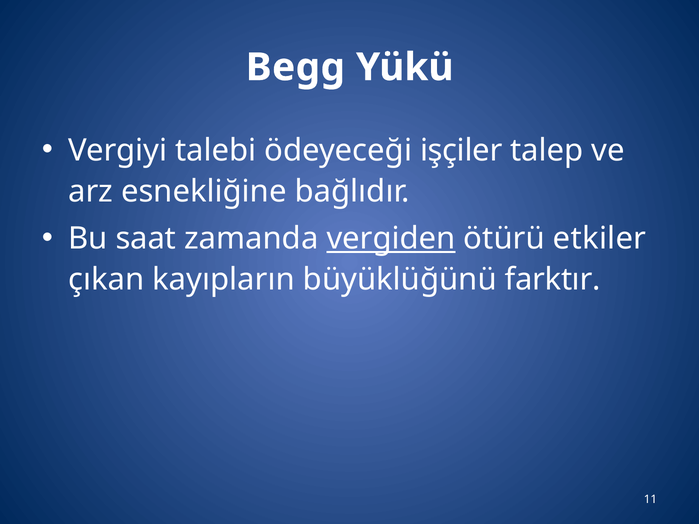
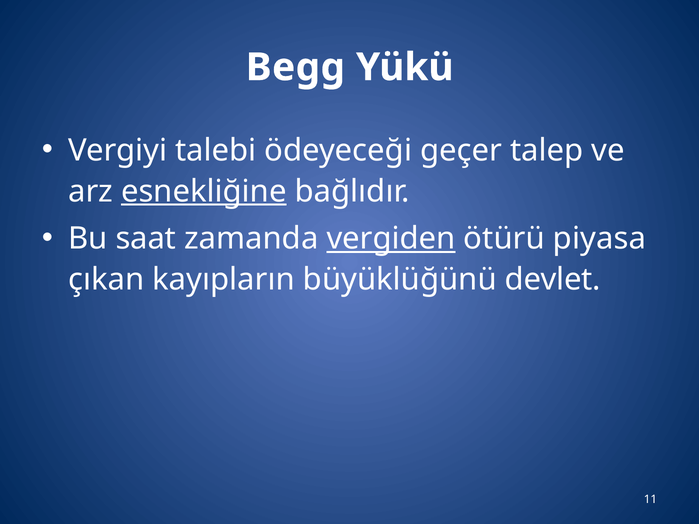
işçiler: işçiler -> geçer (461, 150)
esnekliğine underline: none -> present (204, 191)
etkiler: etkiler -> piyasa (600, 239)
farktır: farktır -> devlet (553, 280)
